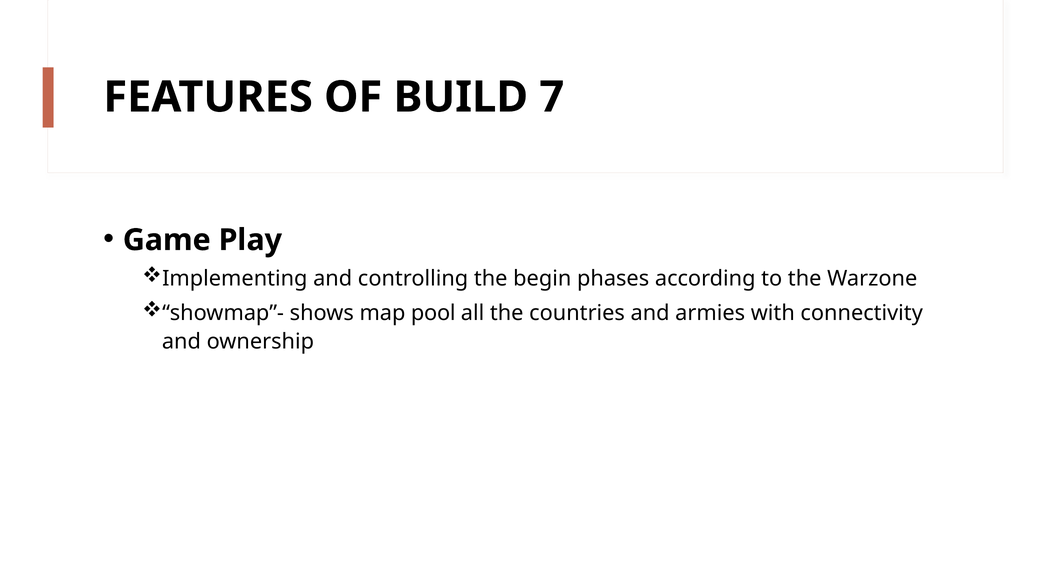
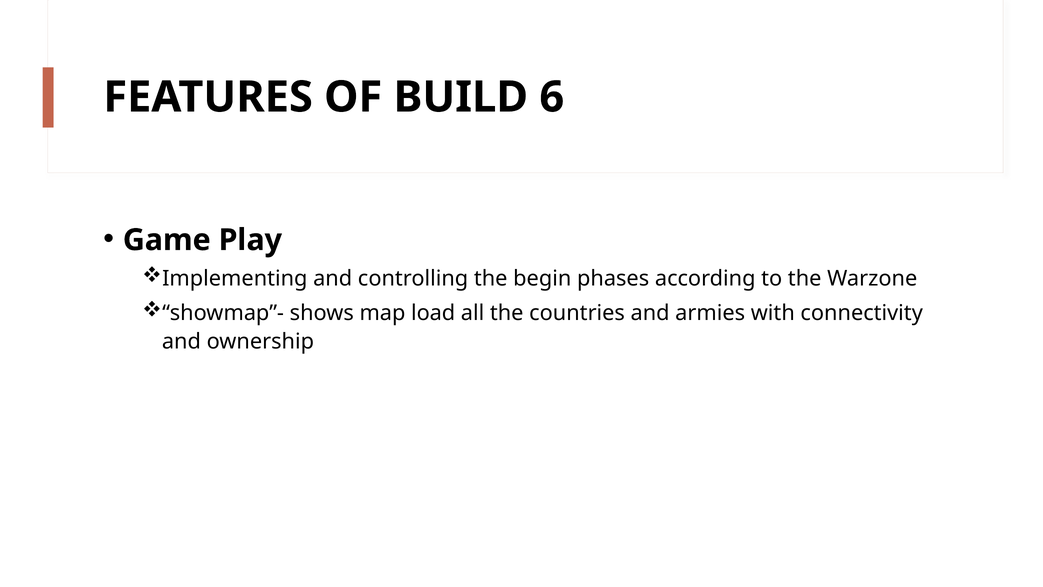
7: 7 -> 6 (552, 97)
pool: pool -> load (433, 313)
